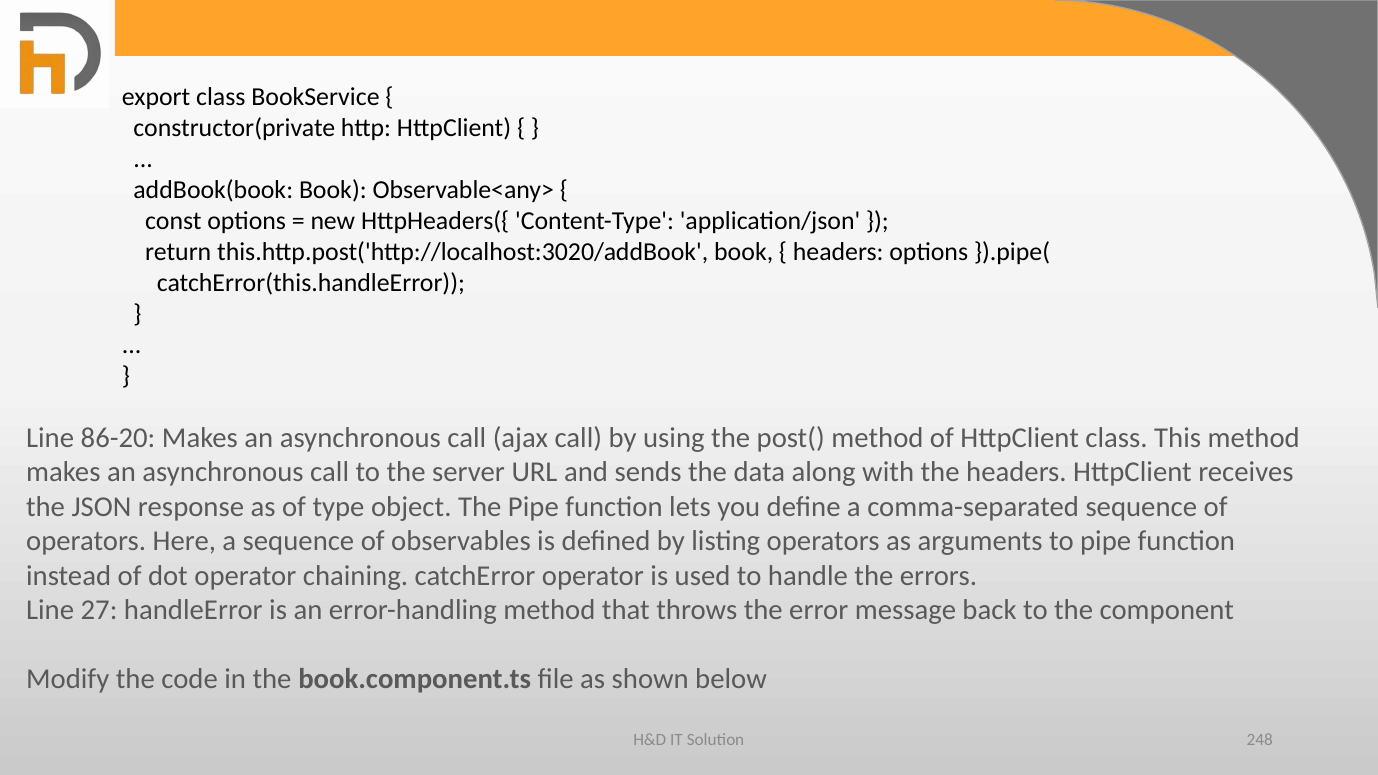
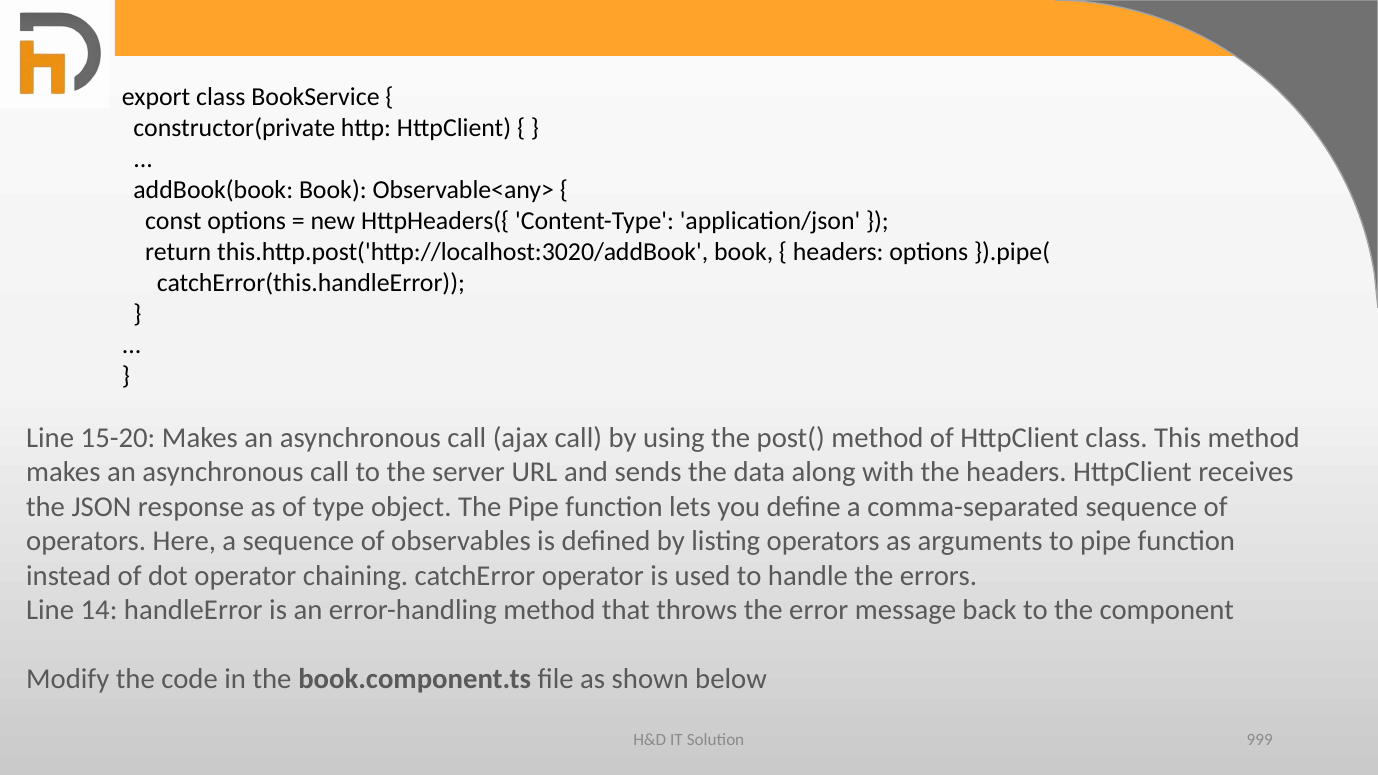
86-20: 86-20 -> 15-20 (118, 438)
27: 27 -> 14 (99, 610)
248: 248 -> 999 (1260, 740)
